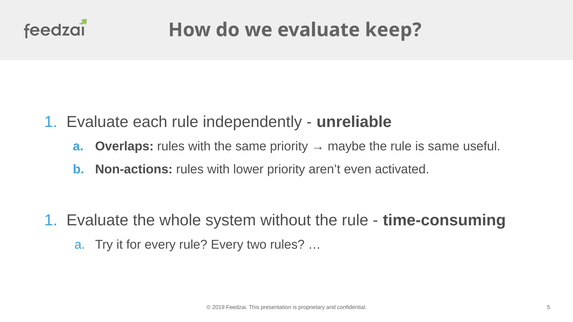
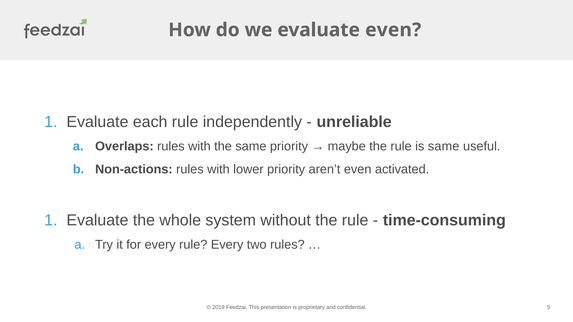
evaluate keep: keep -> even (393, 30)
